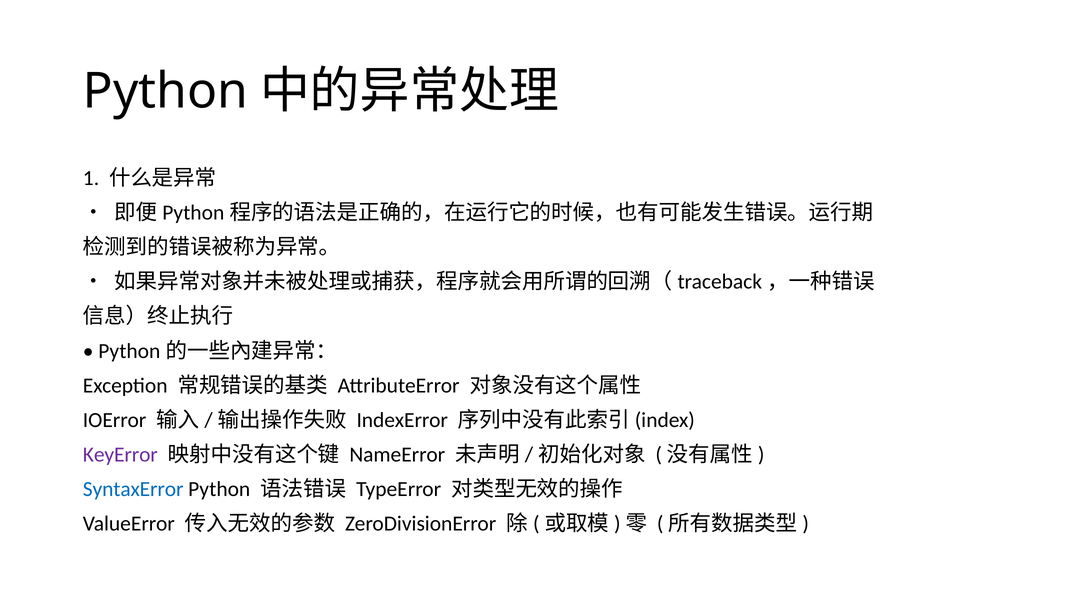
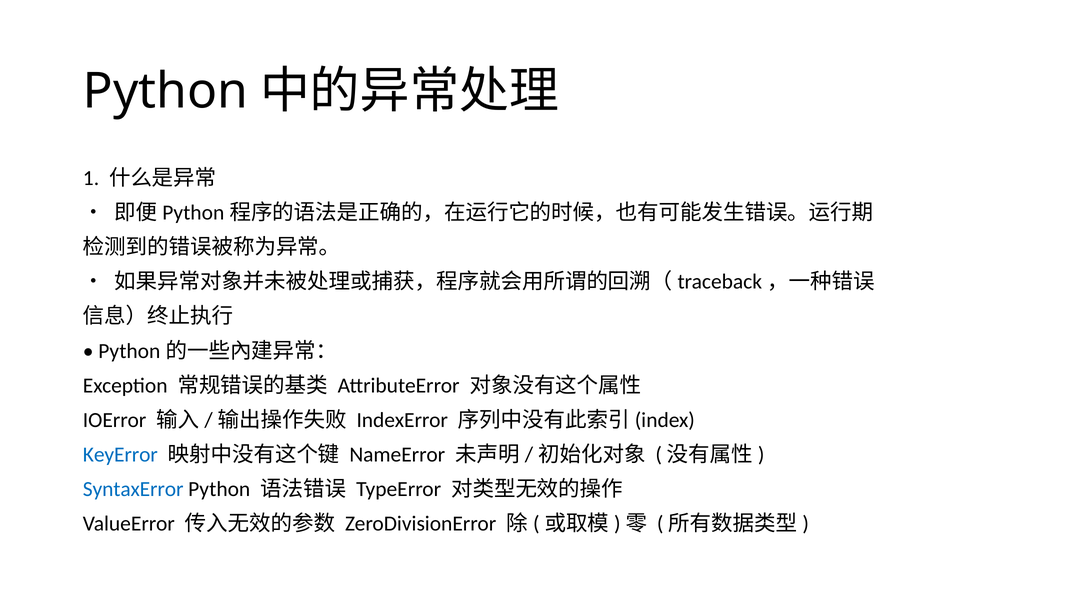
KeyError colour: purple -> blue (120, 455)
